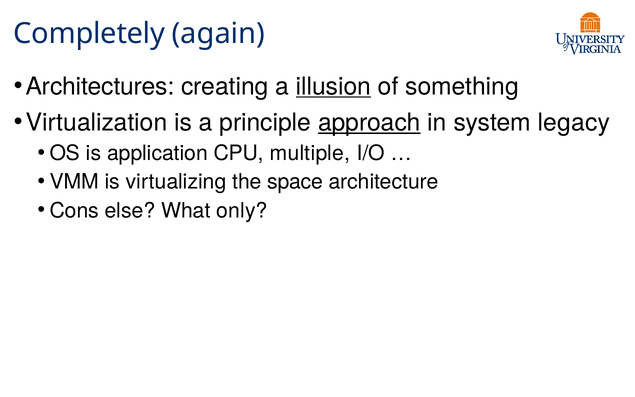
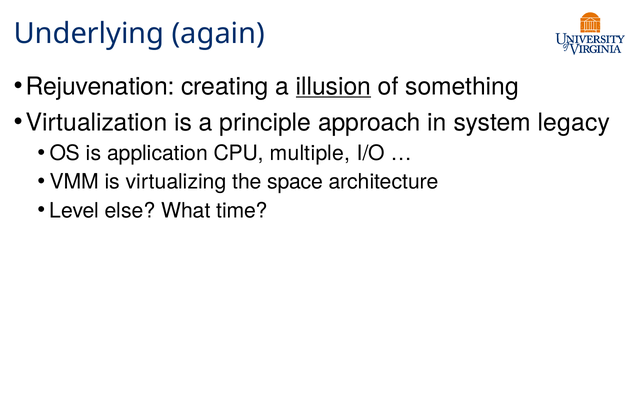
Completely: Completely -> Underlying (89, 33)
Architectures: Architectures -> Rejuvenation (100, 86)
approach underline: present -> none (369, 123)
Cons: Cons -> Level (74, 211)
only: only -> time (242, 211)
